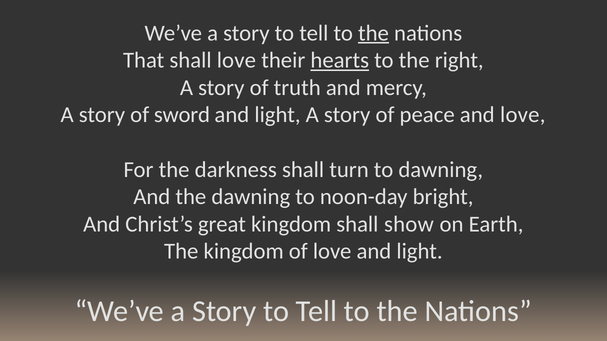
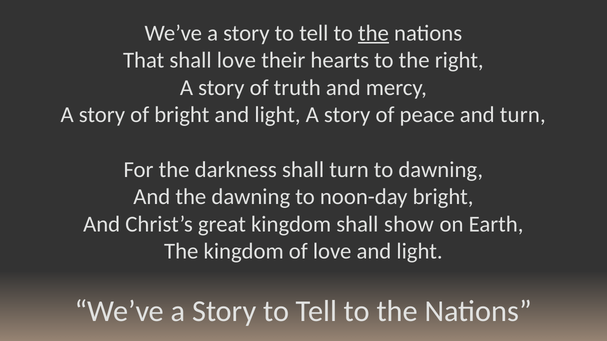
hearts underline: present -> none (340, 60)
of sword: sword -> bright (182, 115)
and love: love -> turn (523, 115)
